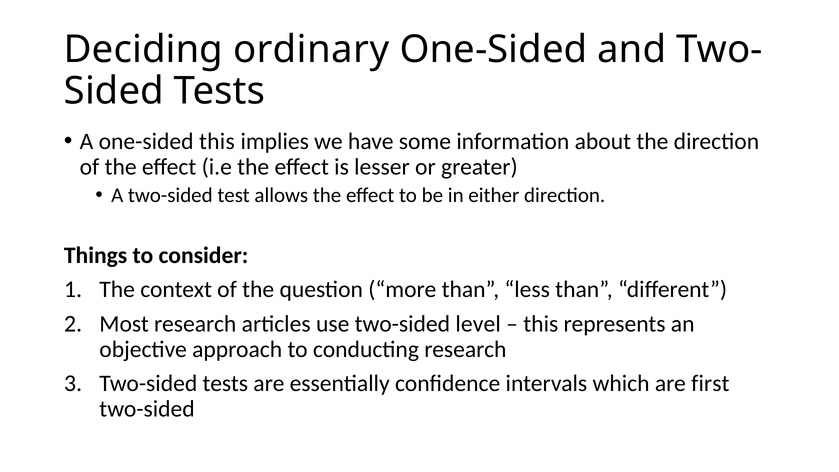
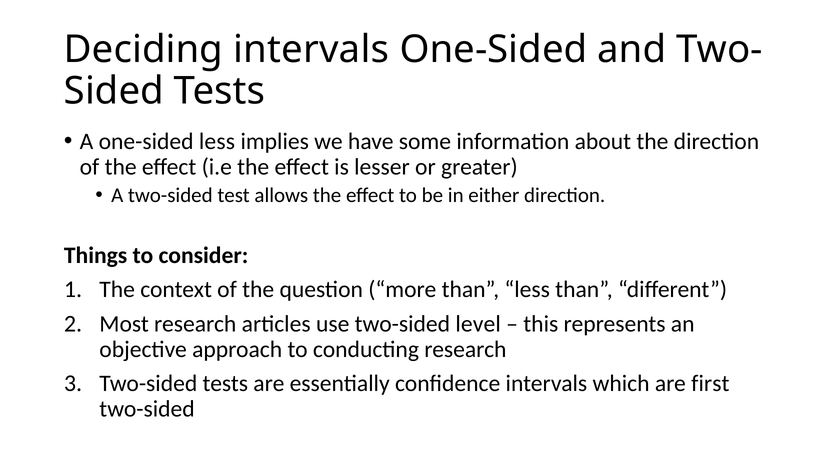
Deciding ordinary: ordinary -> intervals (311, 50)
one-sided this: this -> less (217, 141)
